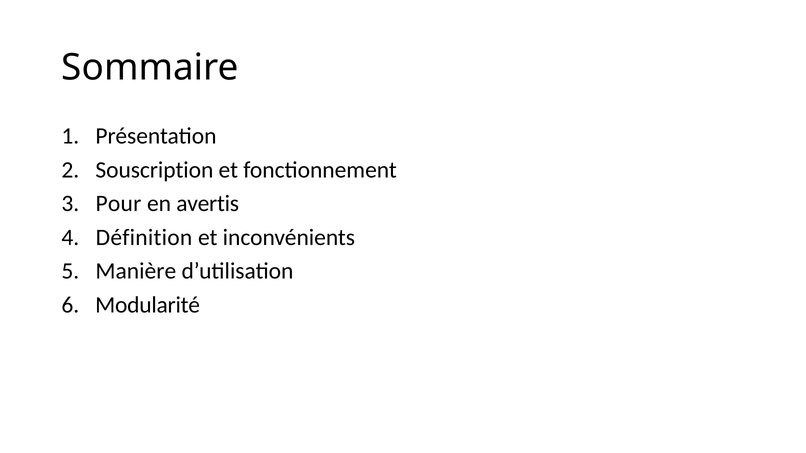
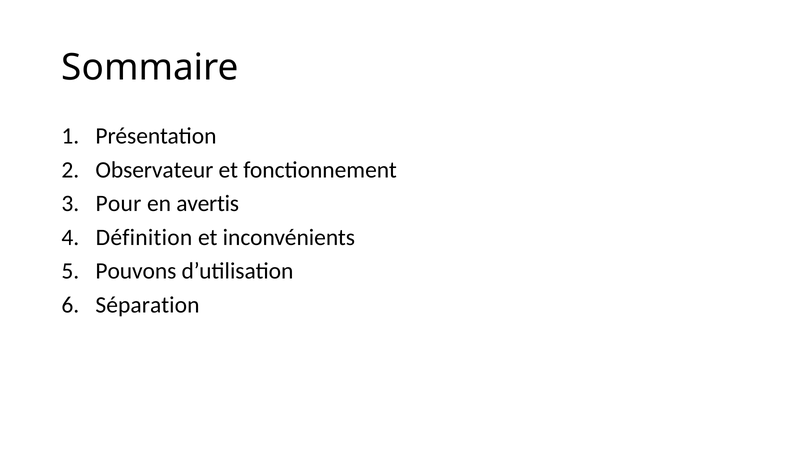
Souscription: Souscription -> Observateur (154, 170)
Manière: Manière -> Pouvons (136, 271)
Modularité: Modularité -> Séparation (147, 305)
